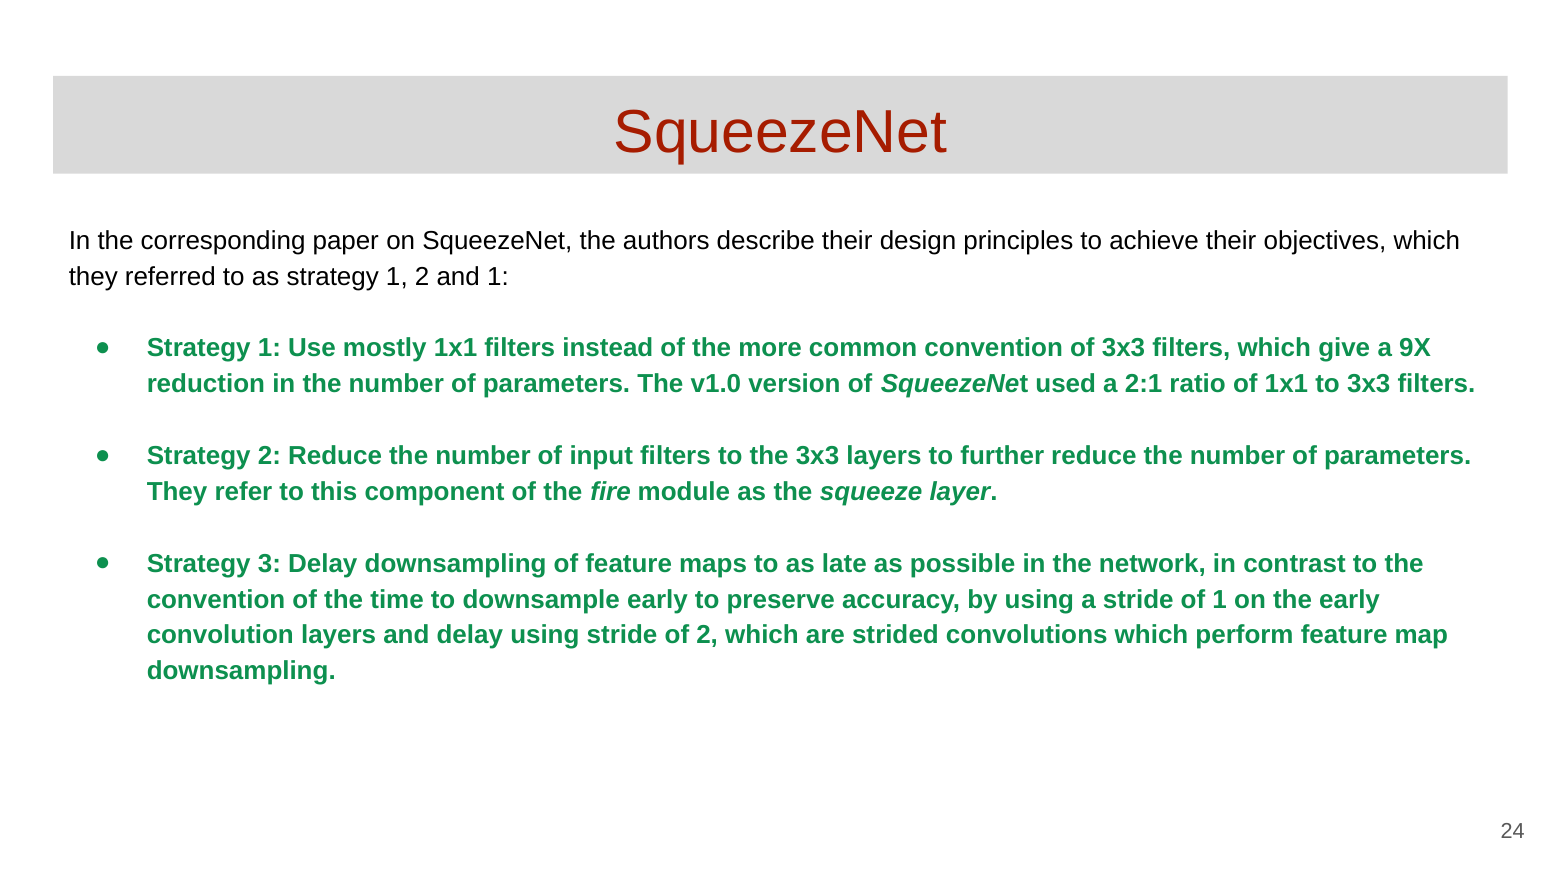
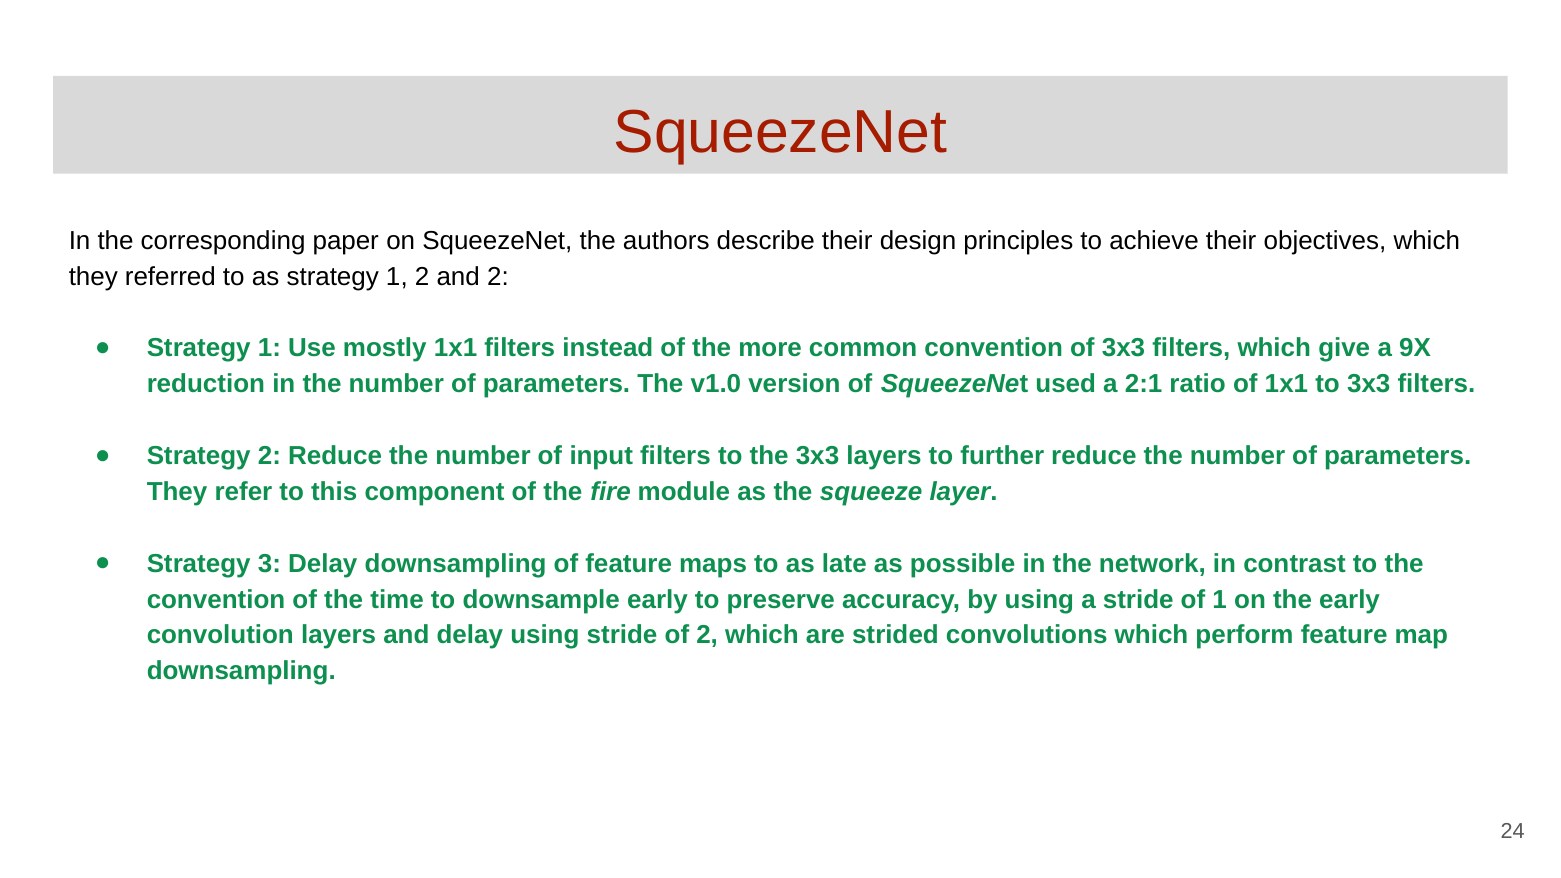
and 1: 1 -> 2 (498, 277)
